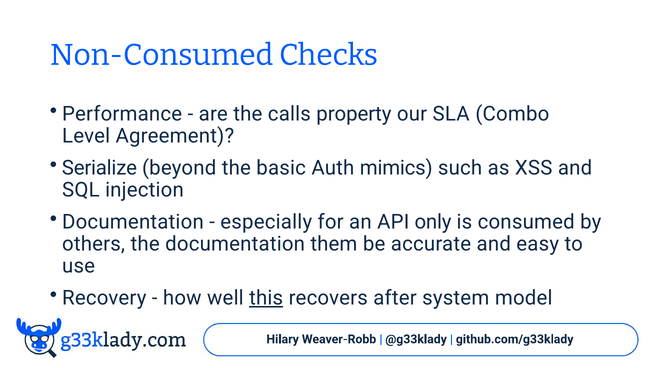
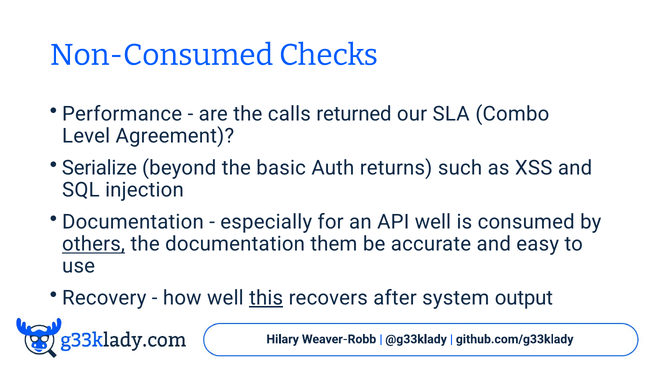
property: property -> returned (354, 114)
mimics: mimics -> returns (396, 168)
API only: only -> well (433, 222)
others underline: none -> present (94, 244)
model: model -> output (524, 298)
